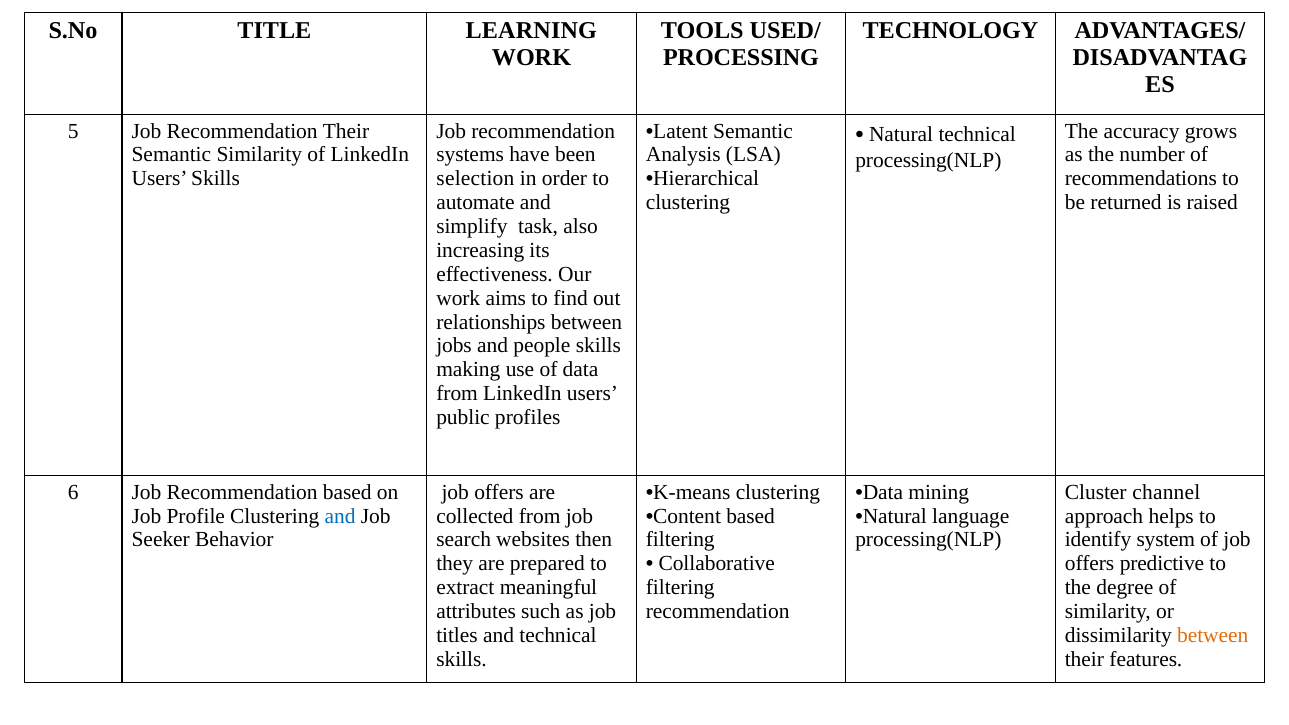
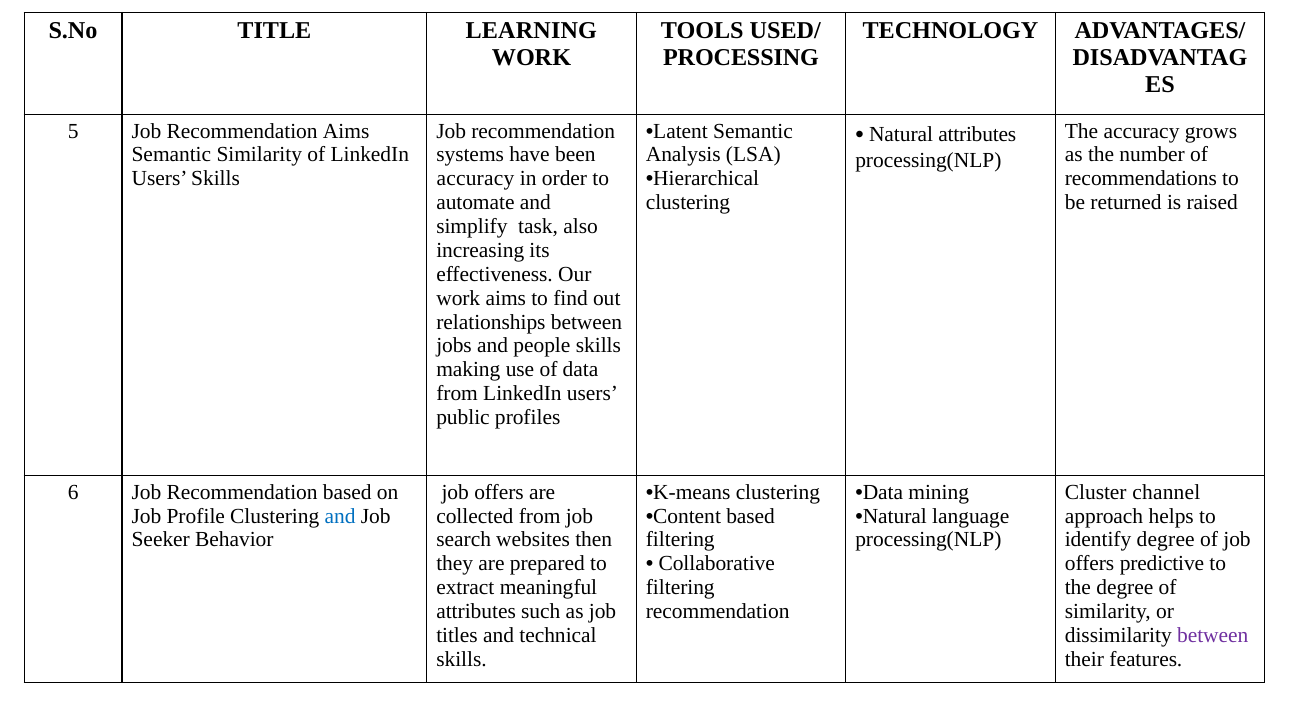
Recommendation Their: Their -> Aims (346, 131)
Natural technical: technical -> attributes (977, 135)
selection: selection -> accuracy (475, 179)
identify system: system -> degree (1166, 540)
between colour: orange -> purple (1213, 635)
